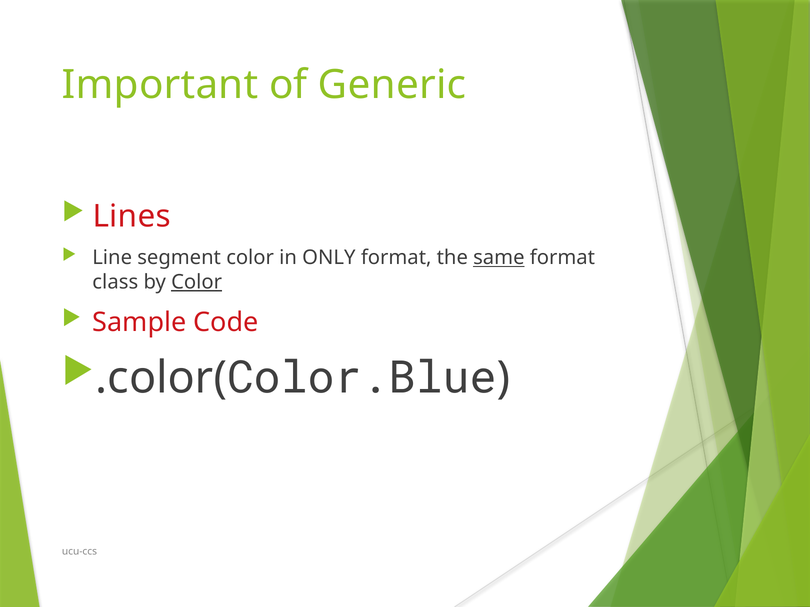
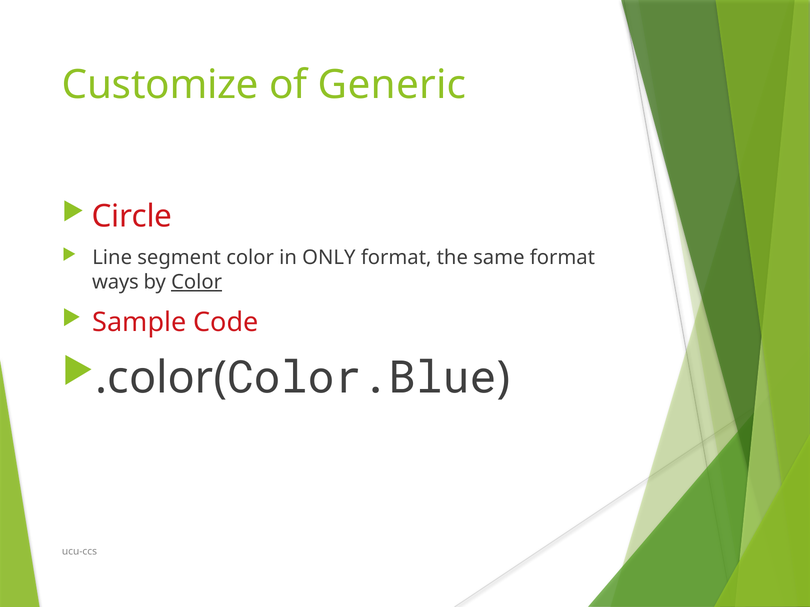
Important: Important -> Customize (160, 85)
Lines: Lines -> Circle (132, 216)
same underline: present -> none (499, 258)
class: class -> ways (115, 282)
